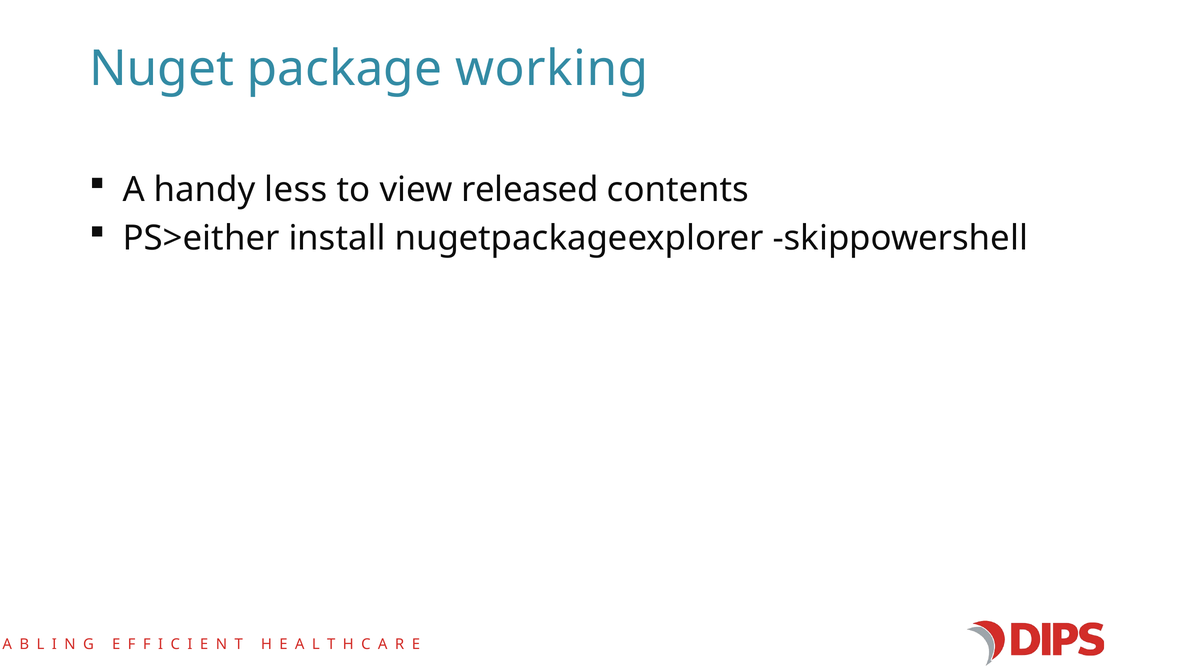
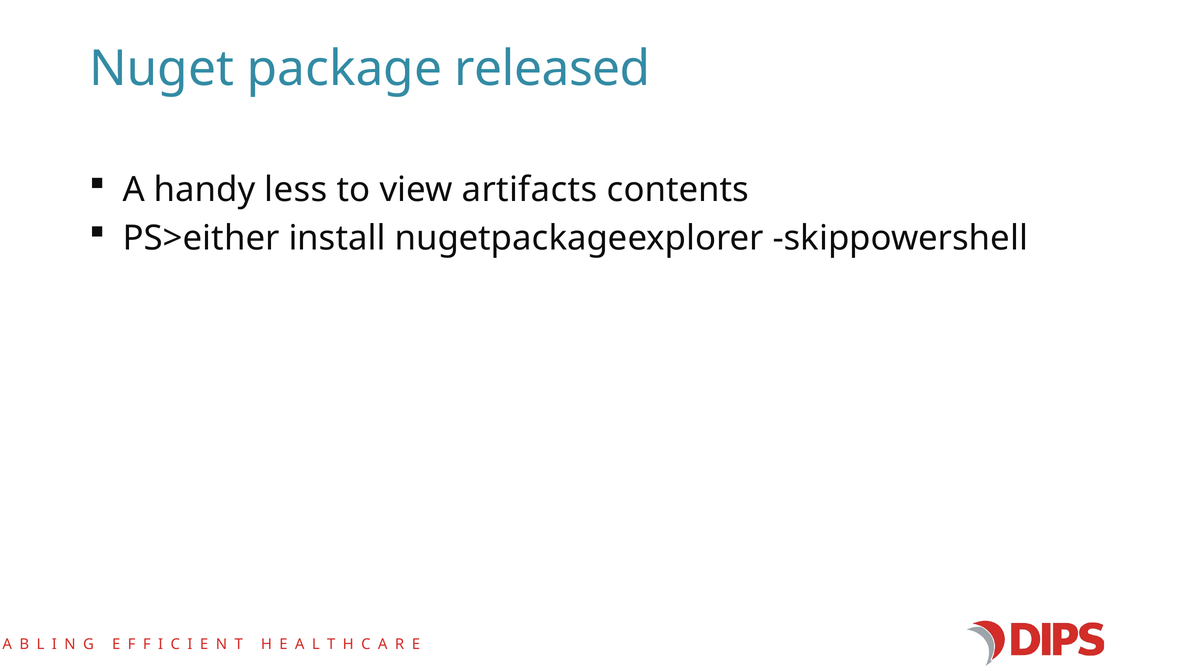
working: working -> released (552, 69)
released: released -> artifacts (529, 190)
